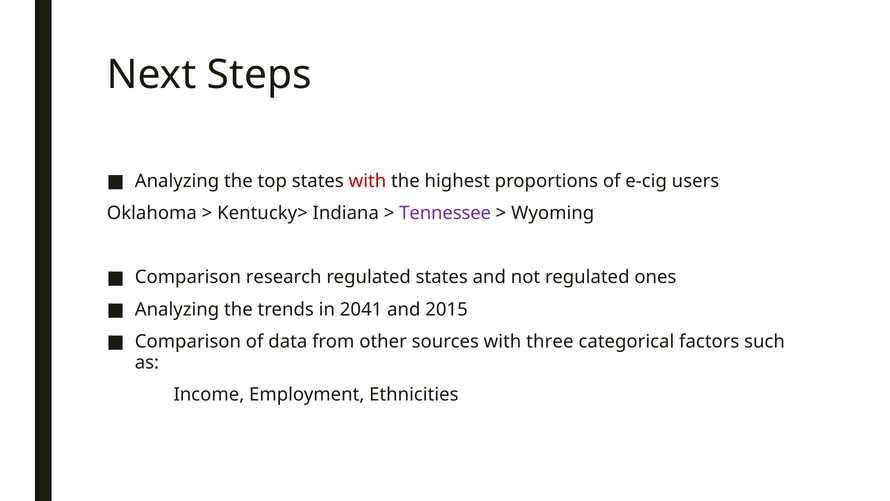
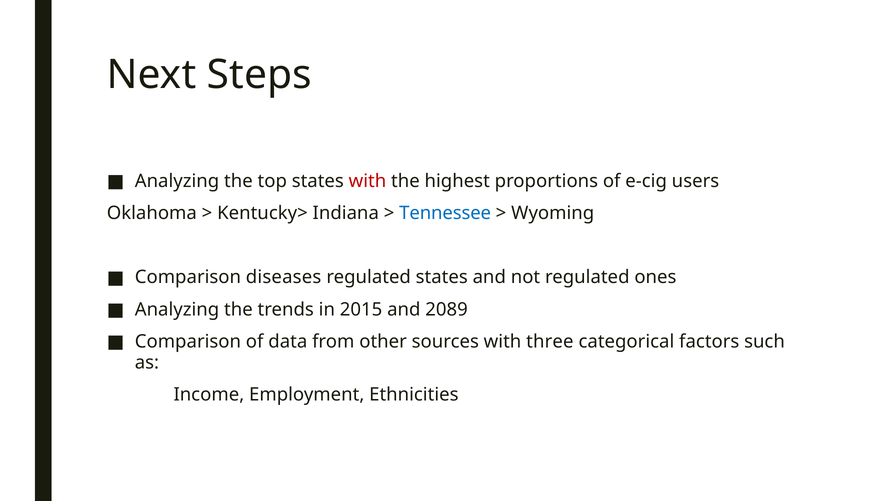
Tennessee colour: purple -> blue (445, 213)
research: research -> diseases (284, 277)
2041: 2041 -> 2015 (361, 309)
2015: 2015 -> 2089 (447, 309)
